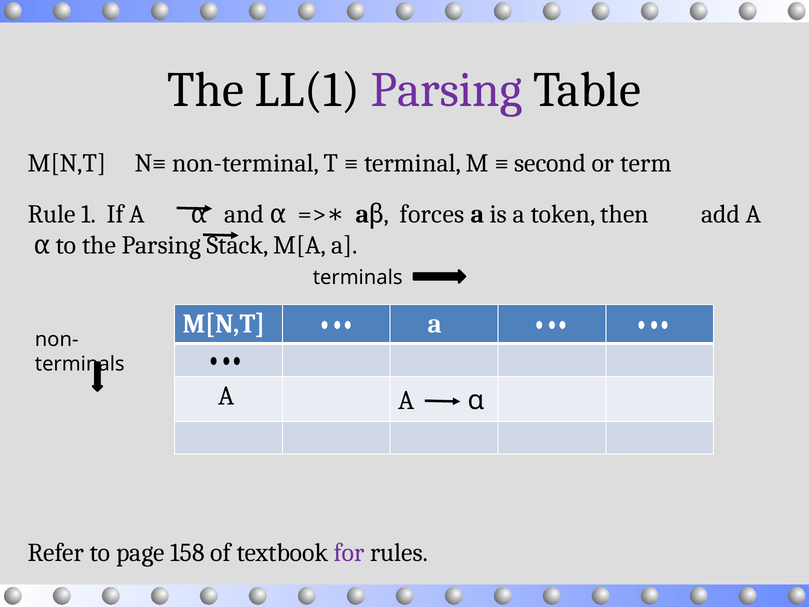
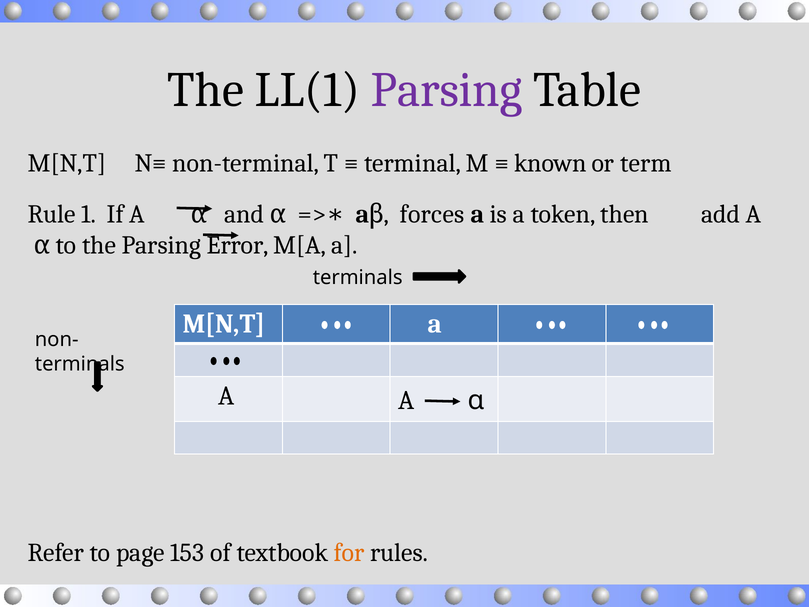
second: second -> known (550, 163)
Stack: Stack -> Error (238, 245)
158: 158 -> 153 (187, 552)
for colour: purple -> orange (349, 552)
